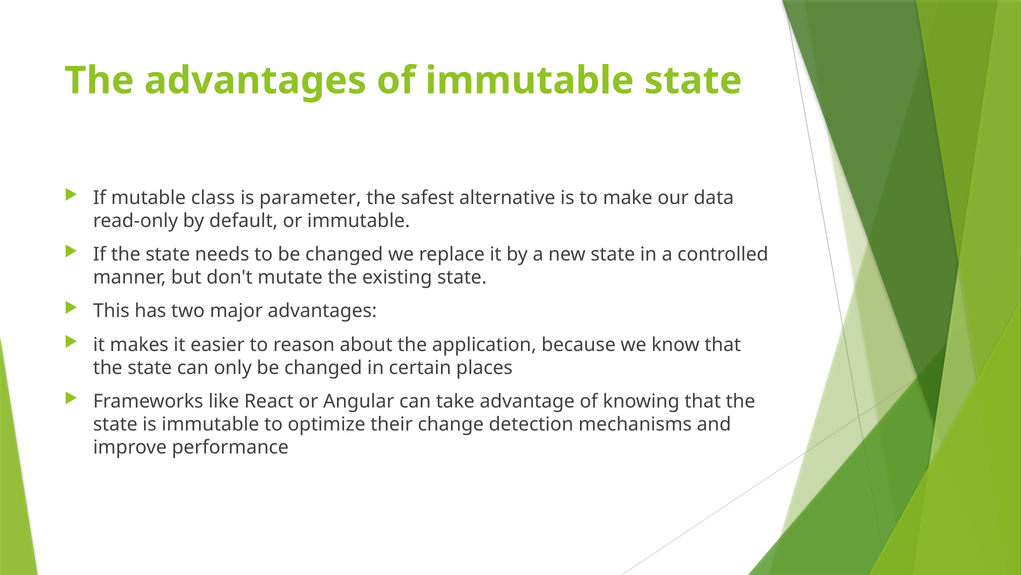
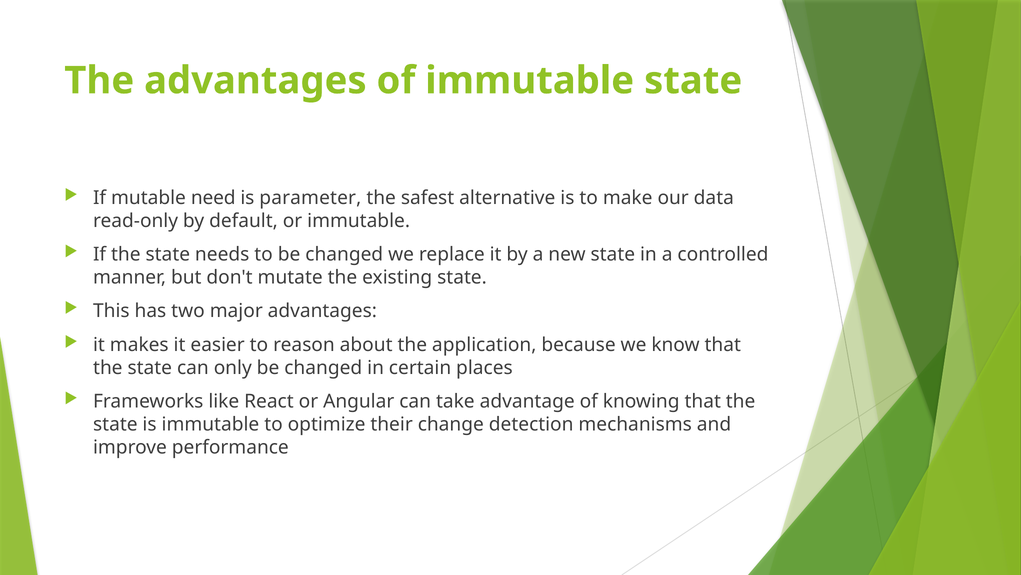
class: class -> need (213, 198)
